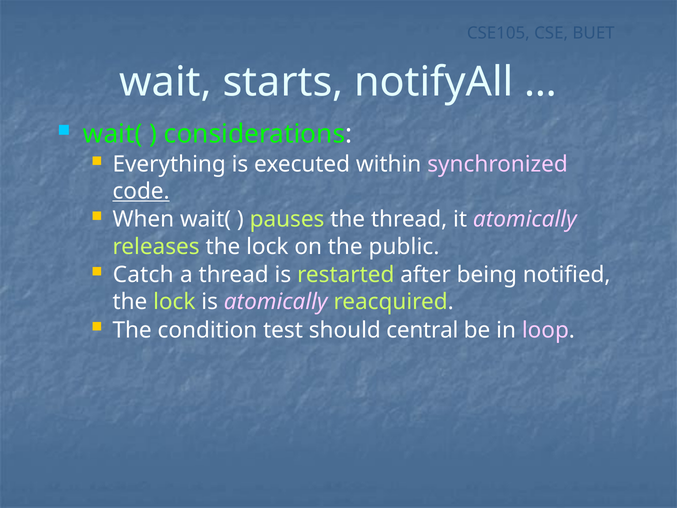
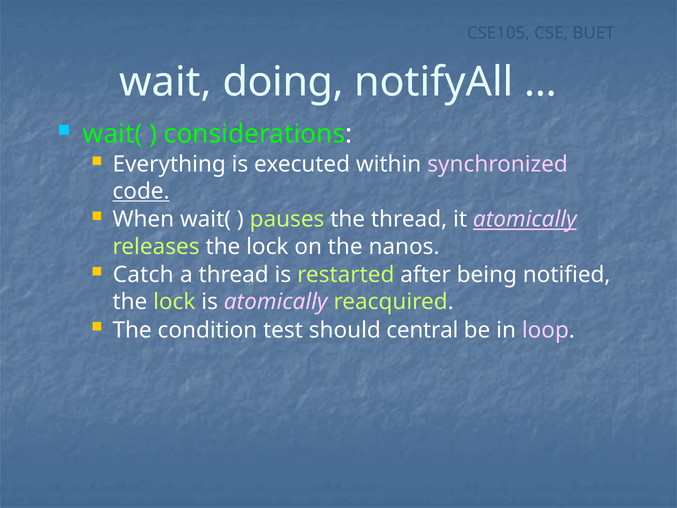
starts: starts -> doing (283, 82)
atomically underline: none -> present (525, 219)
public: public -> nanos (404, 246)
